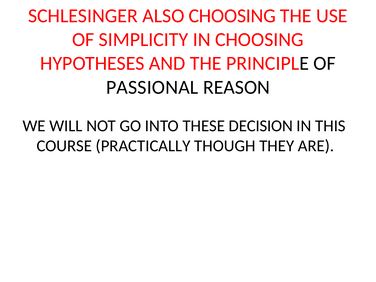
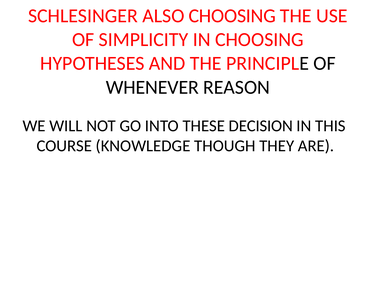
PASSIONAL: PASSIONAL -> WHENEVER (152, 87)
PRACTICALLY: PRACTICALLY -> KNOWLEDGE (143, 146)
